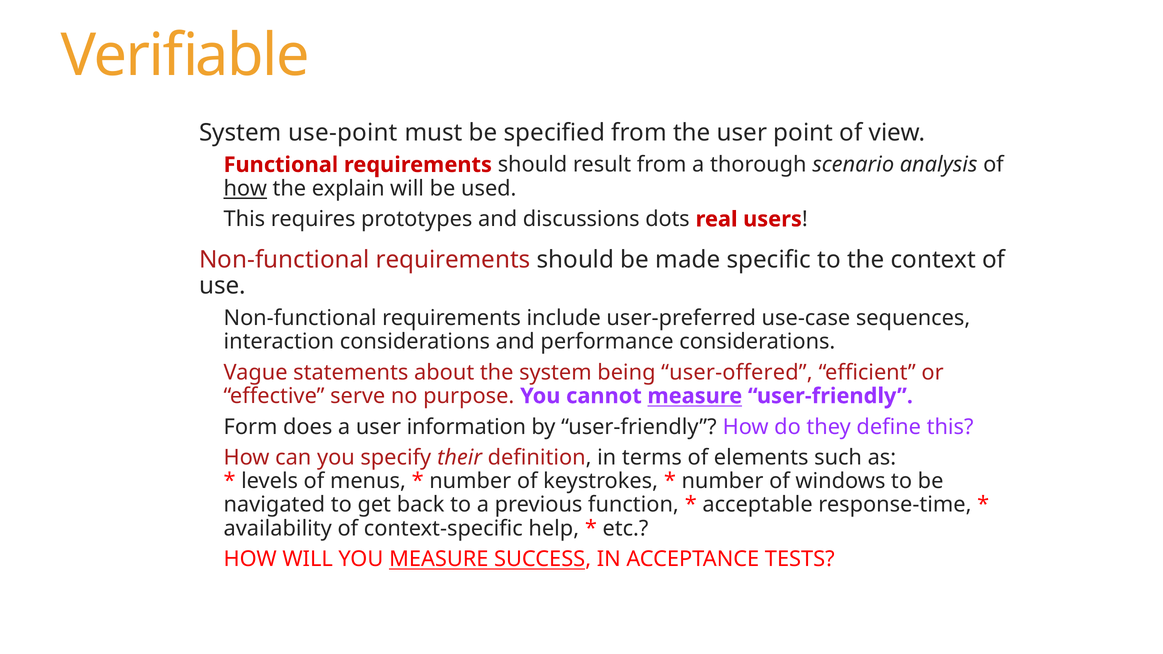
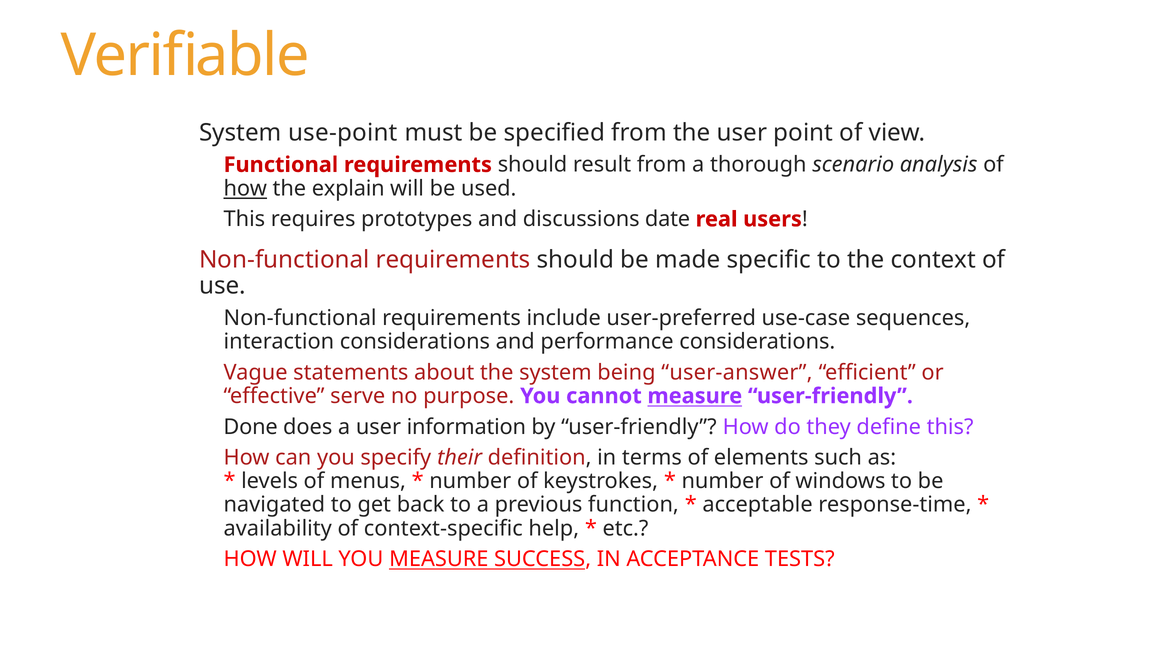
dots: dots -> date (668, 219)
user-offered: user-offered -> user-answer (737, 373)
Form: Form -> Done (251, 427)
